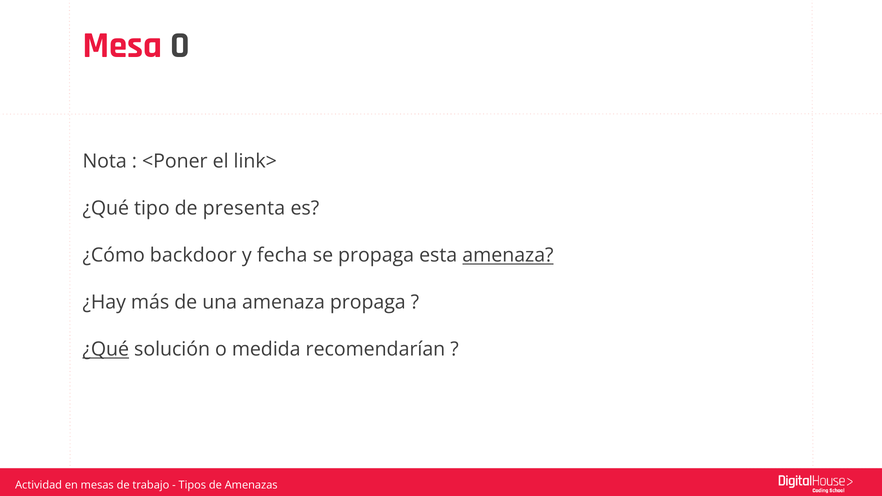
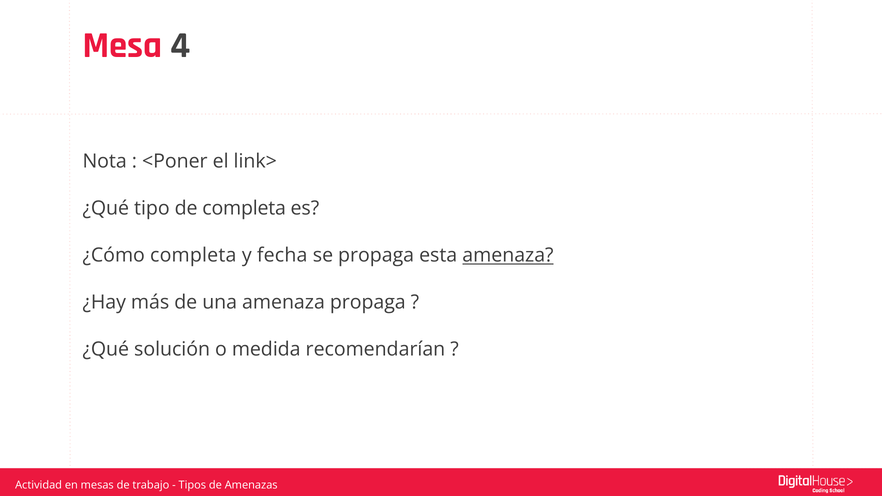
0: 0 -> 4 (180, 45)
de presenta: presenta -> completa (244, 209)
¿Cómo backdoor: backdoor -> completa (193, 256)
¿Qué underline: present -> none (106, 350)
